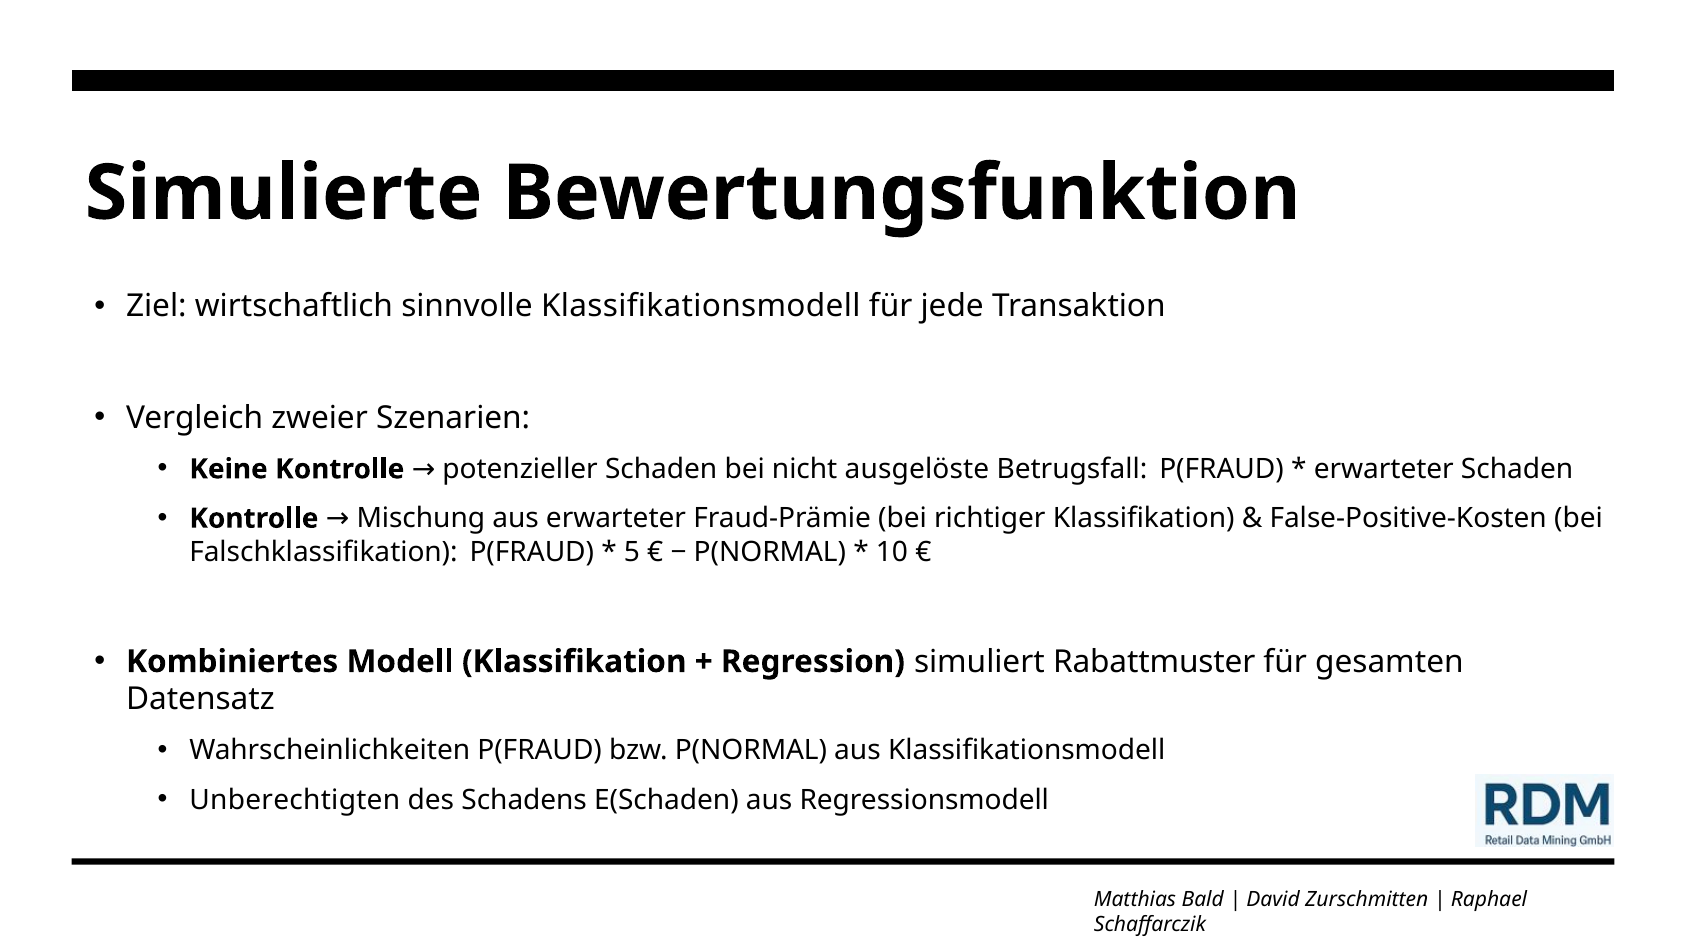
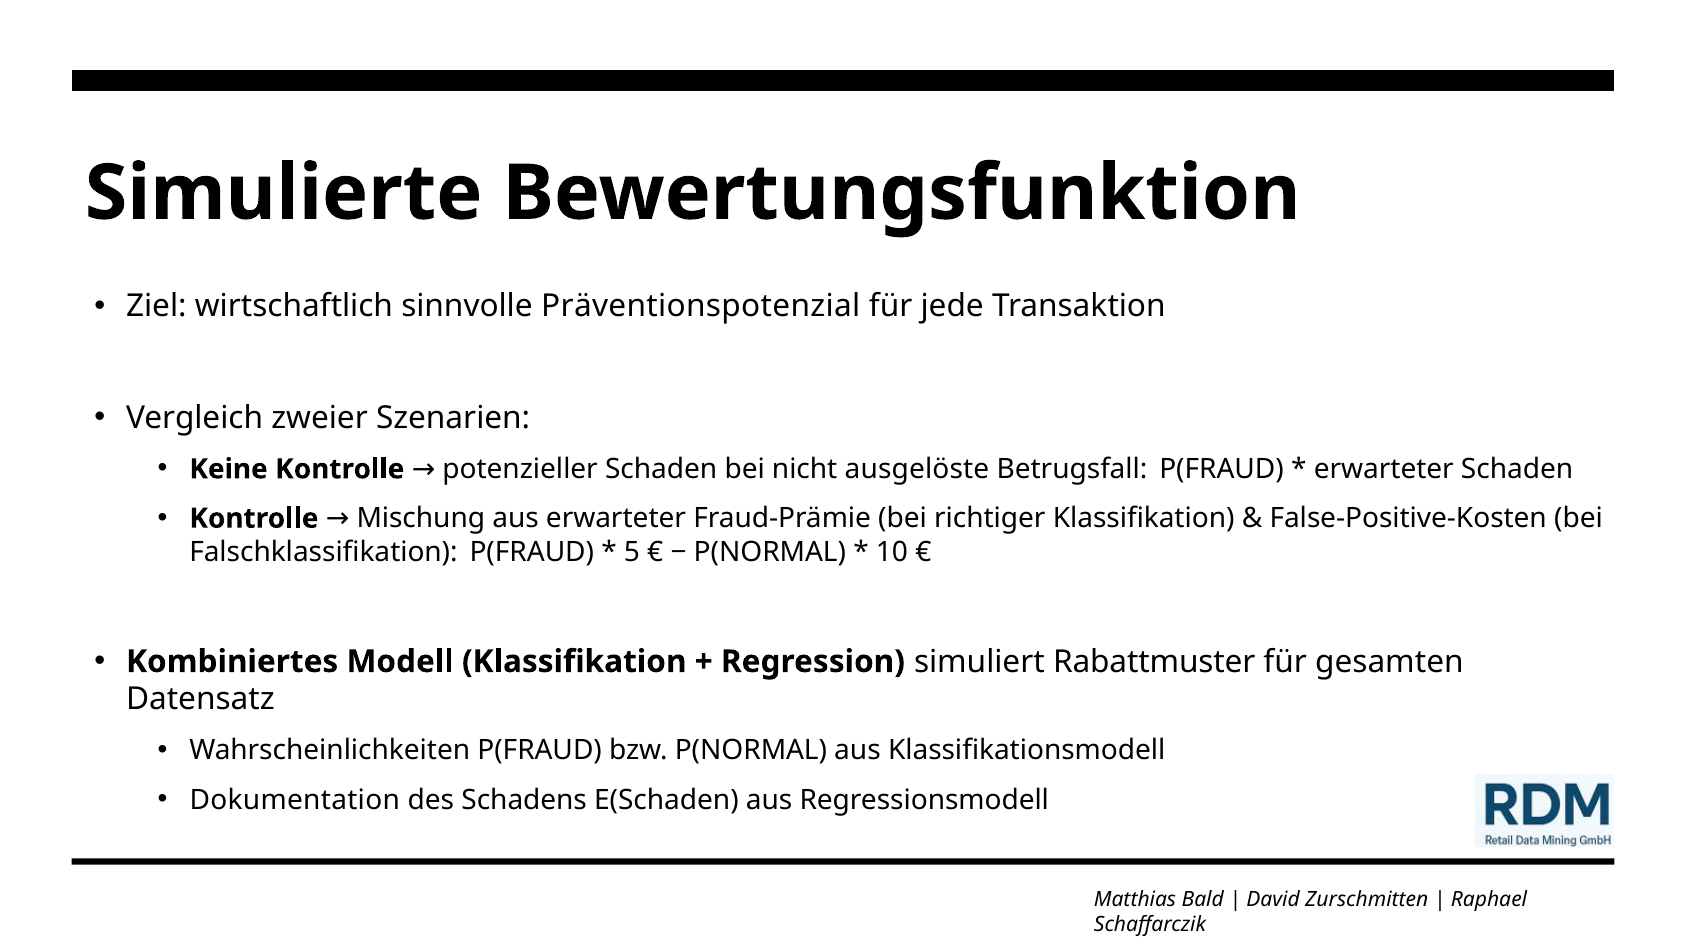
sinnvolle Klassifikationsmodell: Klassifikationsmodell -> Präventionspotenzial (701, 307)
Unberechtigten: Unberechtigten -> Dokumentation (295, 800)
